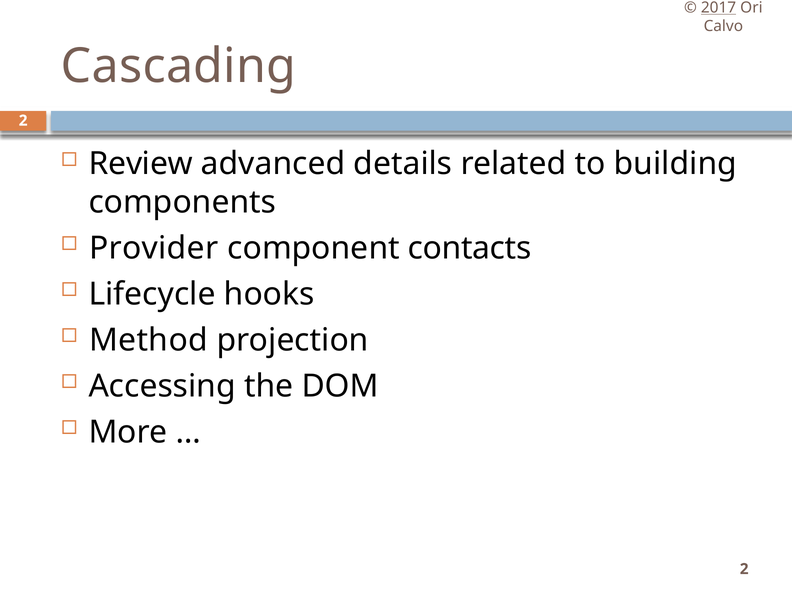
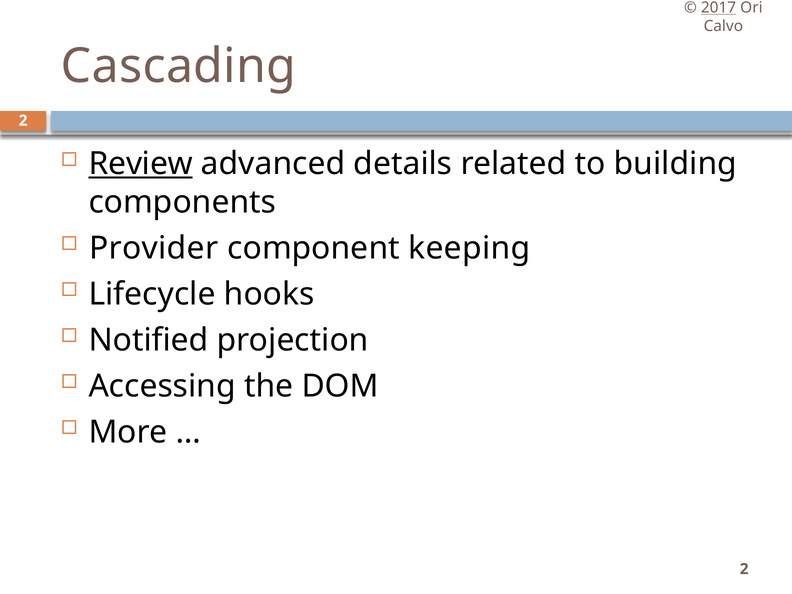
Review underline: none -> present (141, 164)
contacts: contacts -> keeping (469, 248)
Method: Method -> Notified (149, 340)
